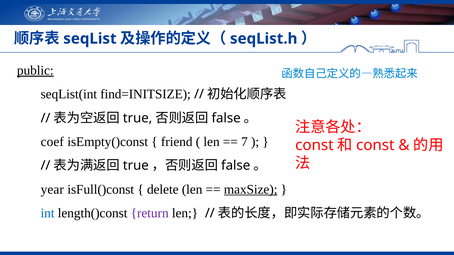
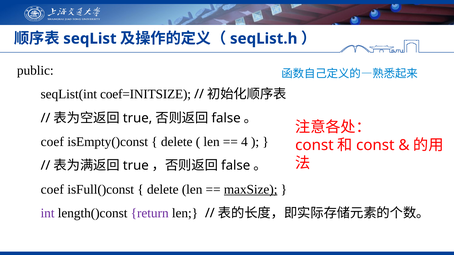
public underline: present -> none (35, 71)
find=INITSIZE: find=INITSIZE -> coef=INITSIZE (146, 94)
friend: friend -> delete (177, 142)
7: 7 -> 4 (244, 142)
year: year -> coef (52, 190)
int colour: blue -> purple (48, 213)
